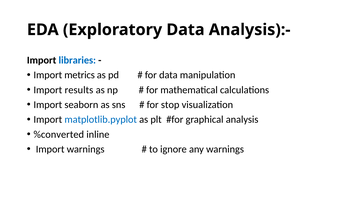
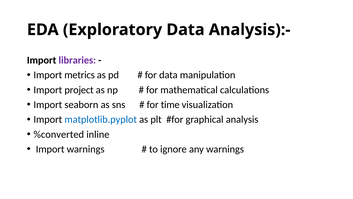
libraries colour: blue -> purple (77, 60)
results: results -> project (79, 90)
stop: stop -> time (170, 104)
